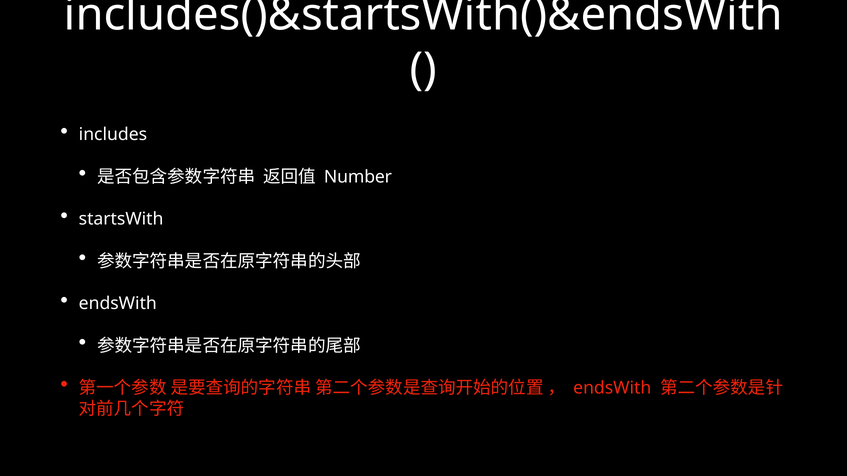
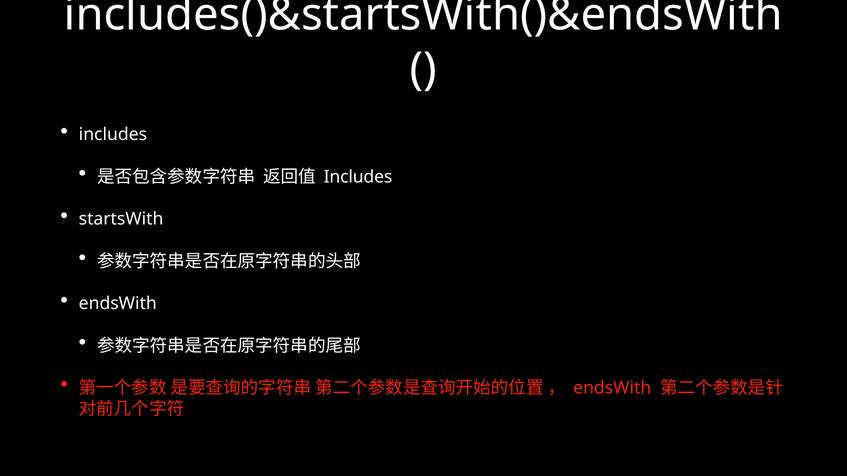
Number: Number -> Includes (358, 177)
